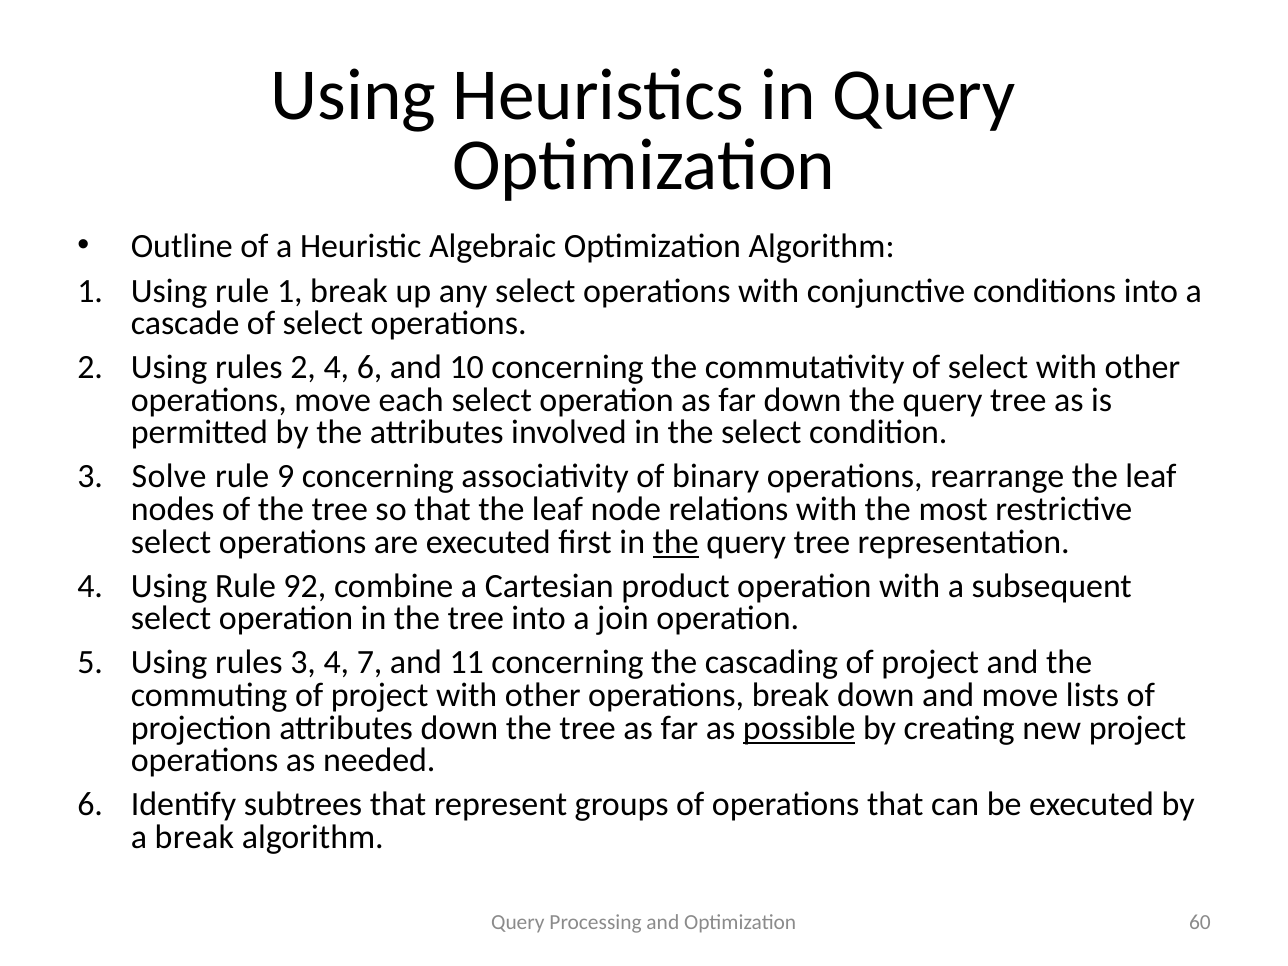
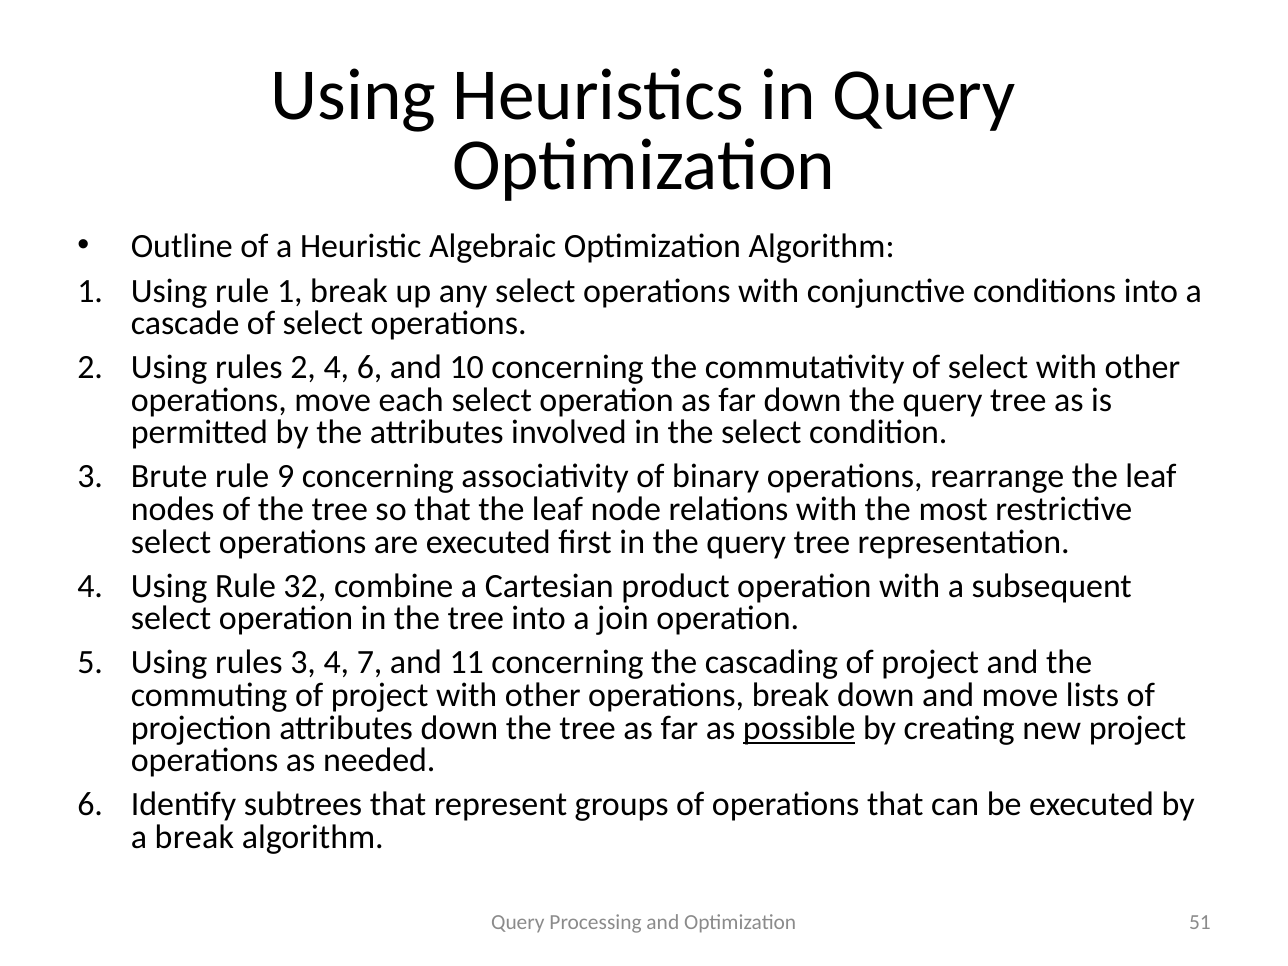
Solve: Solve -> Brute (169, 477)
the underline: present -> none (676, 542)
92: 92 -> 32 (305, 586)
60: 60 -> 51 (1200, 922)
